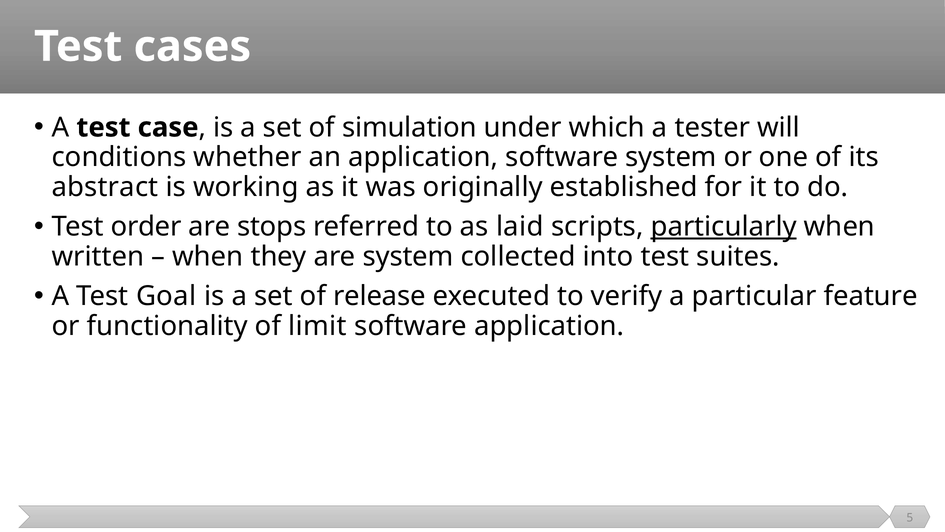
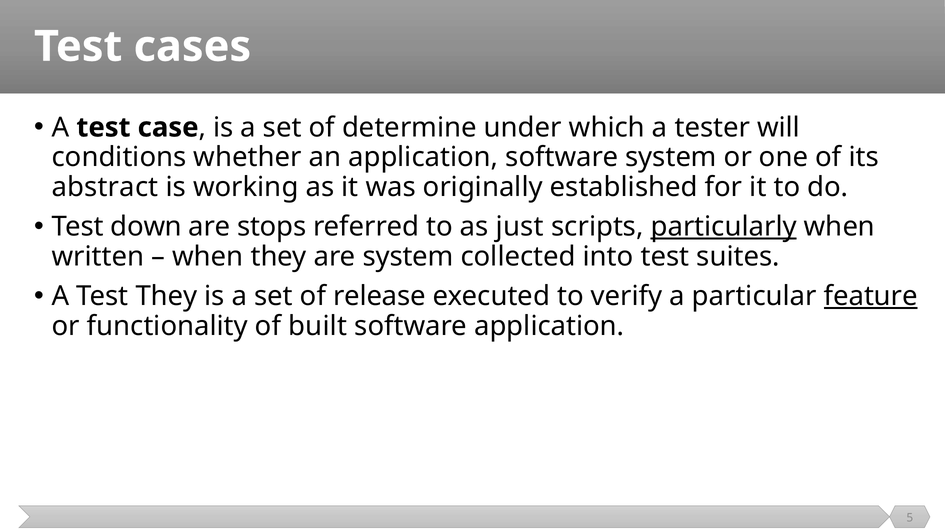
simulation: simulation -> determine (409, 127)
order: order -> down (146, 226)
laid: laid -> just (520, 226)
Test Goal: Goal -> They (166, 296)
feature underline: none -> present (871, 296)
limit: limit -> built (318, 326)
